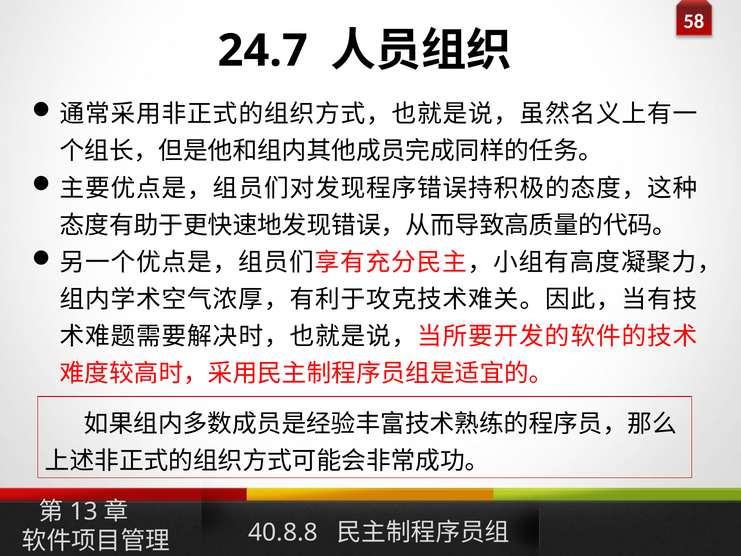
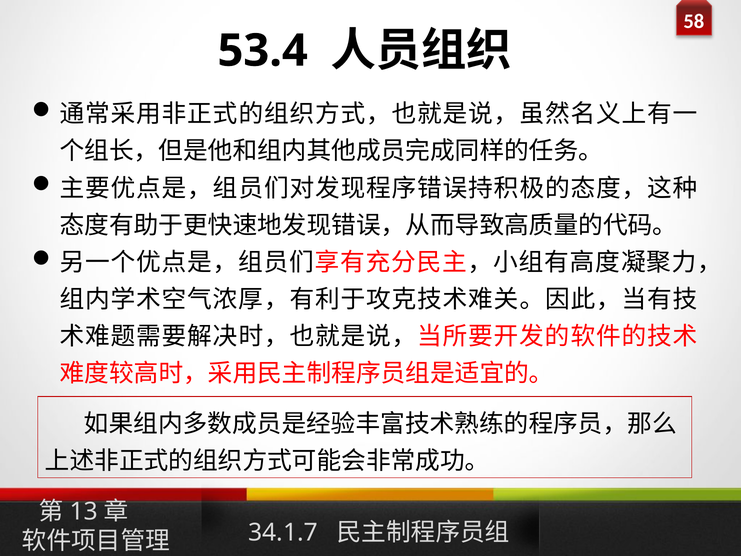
24.7: 24.7 -> 53.4 (263, 51)
40.8.8: 40.8.8 -> 34.1.7 (283, 532)
